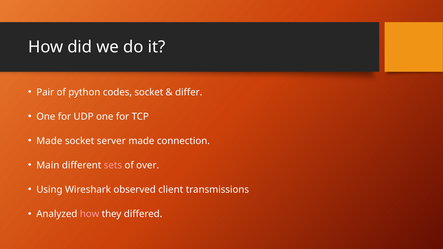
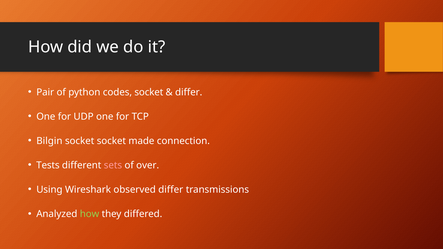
Made: Made -> Bilgin (49, 141)
socket server: server -> socket (111, 141)
Main: Main -> Tests (48, 165)
observed client: client -> differ (171, 190)
how colour: pink -> light green (90, 214)
